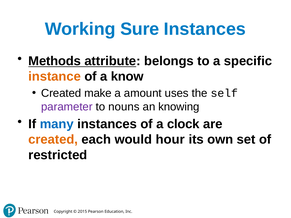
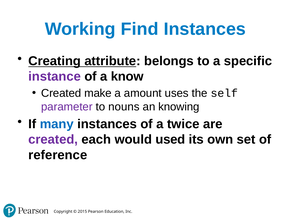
Sure: Sure -> Find (140, 29)
Methods: Methods -> Creating (55, 61)
instance colour: orange -> purple (55, 77)
clock: clock -> twice (183, 124)
created colour: orange -> purple (53, 140)
hour: hour -> used (170, 140)
restricted: restricted -> reference (58, 155)
